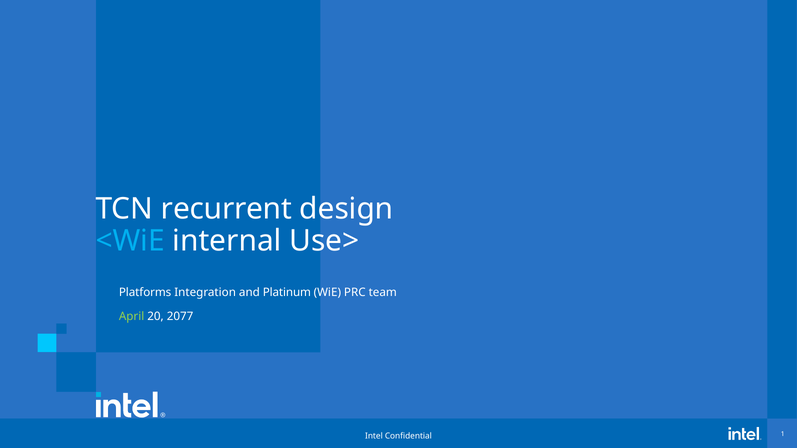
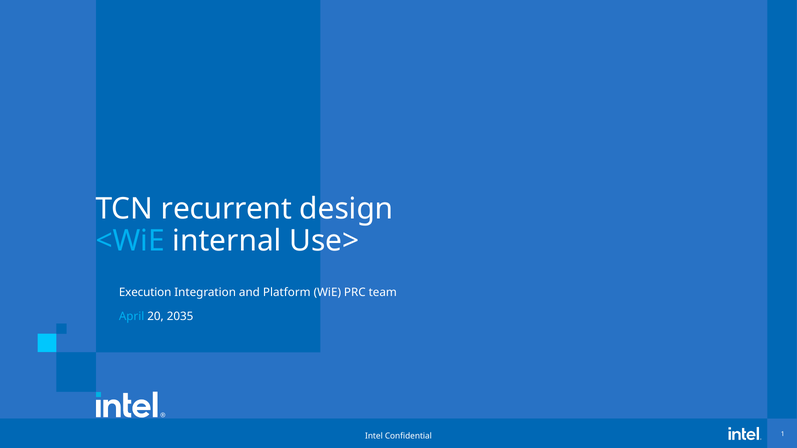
Platforms: Platforms -> Execution (145, 293)
Platinum: Platinum -> Platform (287, 293)
April colour: light green -> light blue (132, 317)
2077: 2077 -> 2035 (180, 317)
